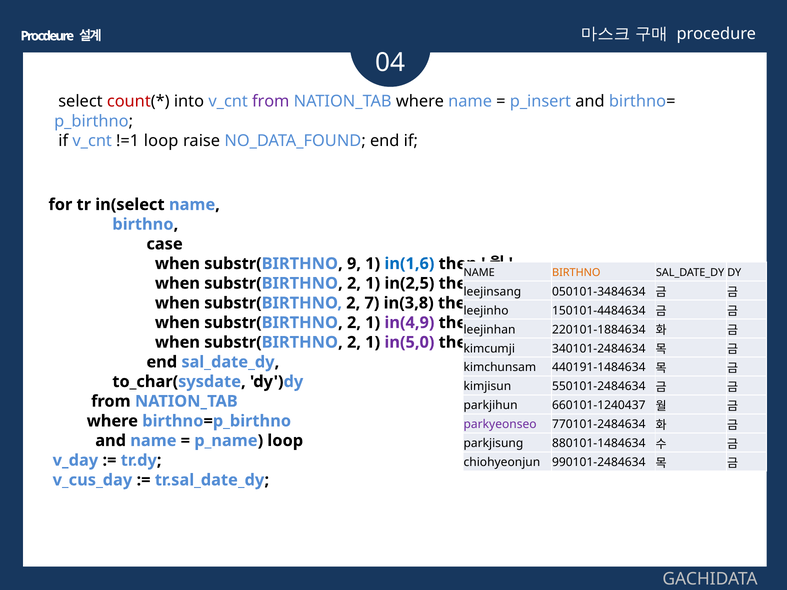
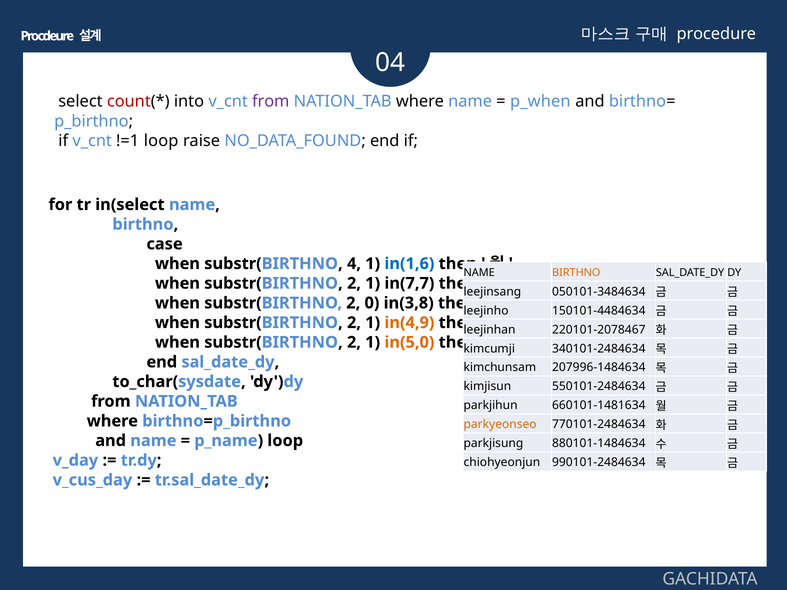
p_insert: p_insert -> p_when (540, 102)
9: 9 -> 4 (354, 264)
in(2,5: in(2,5 -> in(7,7 (409, 283)
7: 7 -> 0 (372, 303)
in(4,9 colour: purple -> orange (409, 323)
220101-1884634: 220101-1884634 -> 220101-2078467 (599, 330)
in(5,0 colour: purple -> orange (409, 342)
440191-1484634: 440191-1484634 -> 207996-1484634 (599, 368)
660101-1240437: 660101-1240437 -> 660101-1481634 (599, 406)
parkyeonseo colour: purple -> orange (500, 425)
